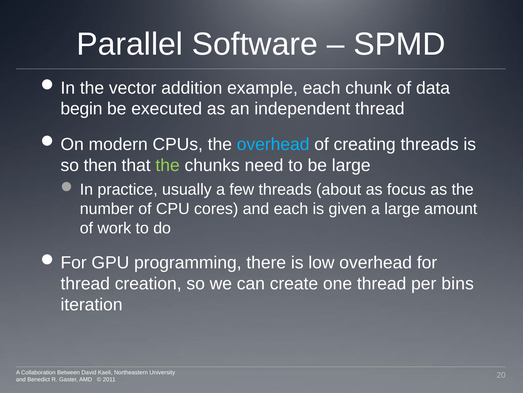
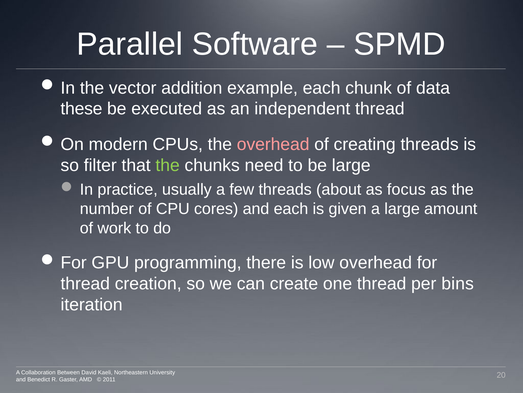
begin: begin -> these (81, 109)
overhead colour: light blue -> pink (273, 144)
then: then -> filter (100, 165)
